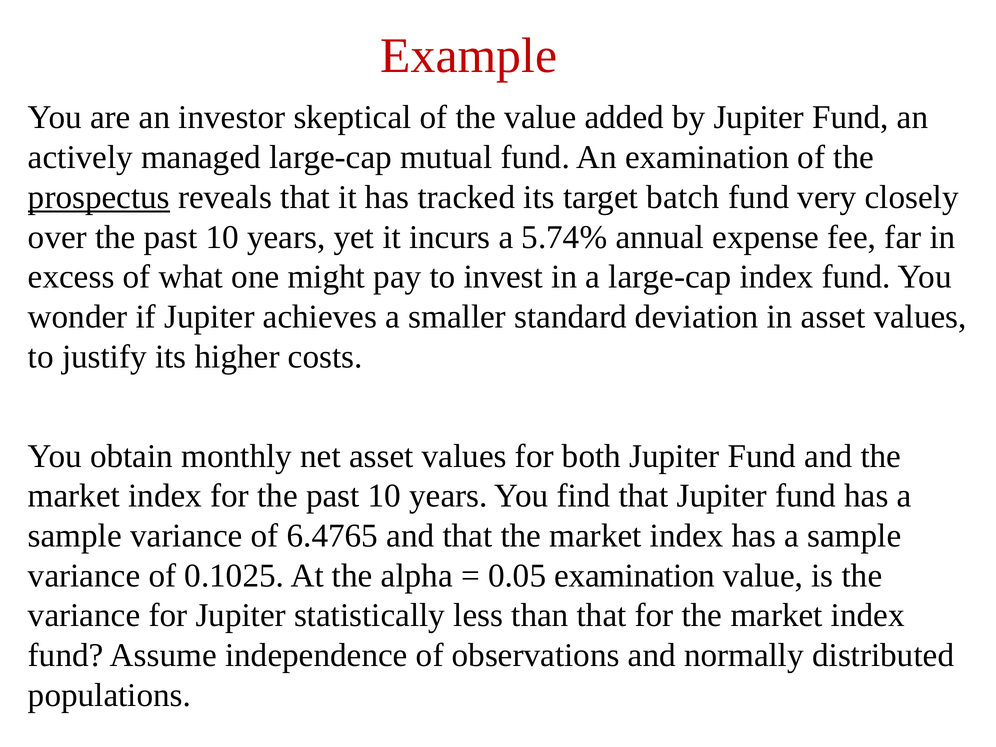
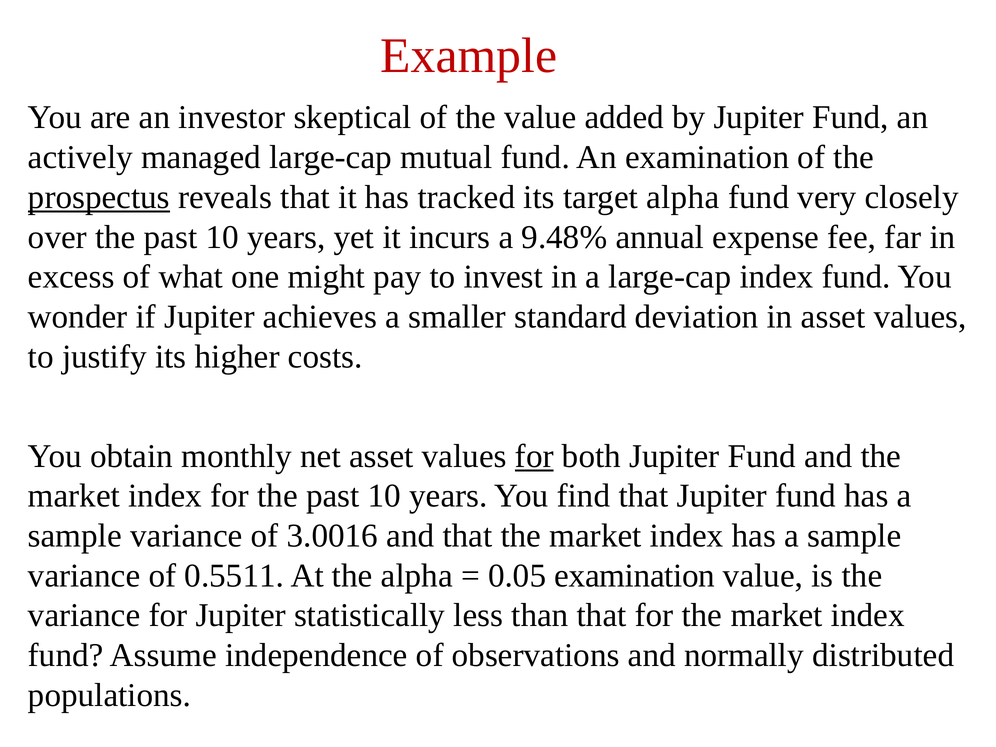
target batch: batch -> alpha (683, 197)
5.74%: 5.74% -> 9.48% (564, 237)
for underline: none -> present (534, 456)
6.4765: 6.4765 -> 3.0016 (332, 536)
0.1025: 0.1025 -> 0.5511 (234, 576)
